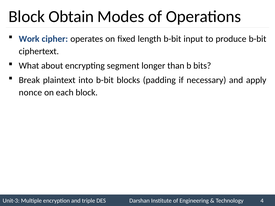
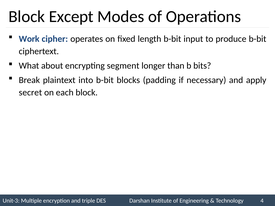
Obtain: Obtain -> Except (71, 17)
nonce: nonce -> secret (30, 93)
